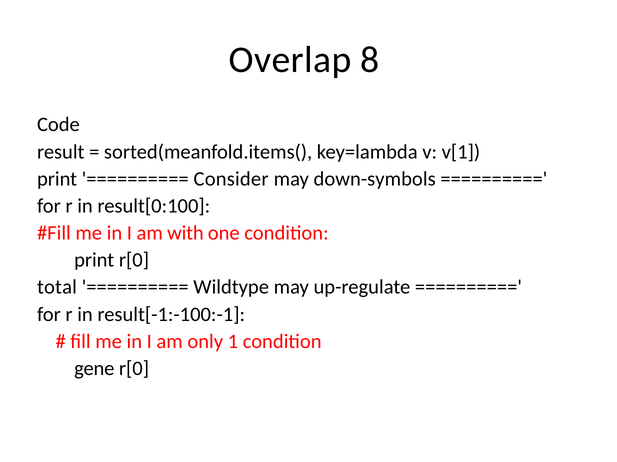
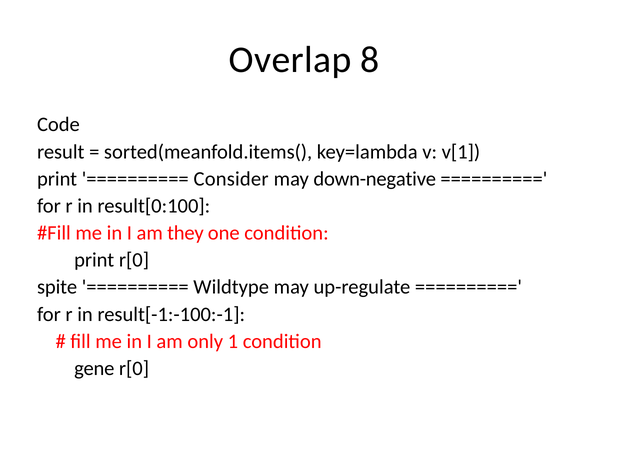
down-symbols: down-symbols -> down-negative (375, 179)
with: with -> they (185, 233)
total: total -> spite (57, 288)
